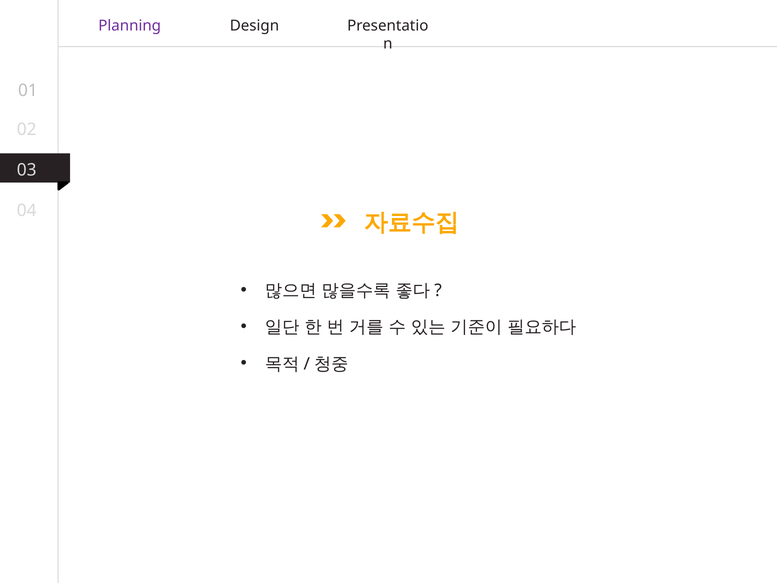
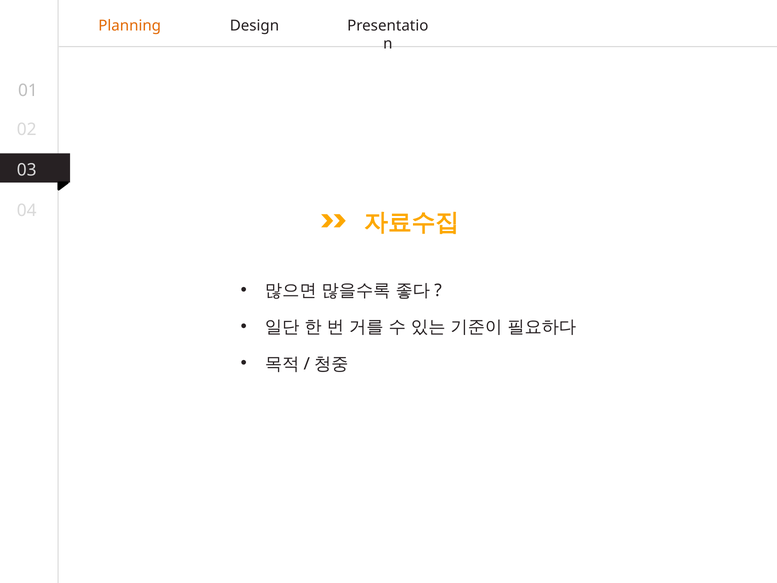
Planning colour: purple -> orange (130, 26)
